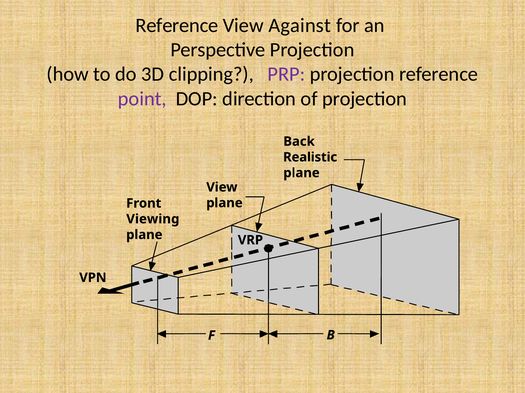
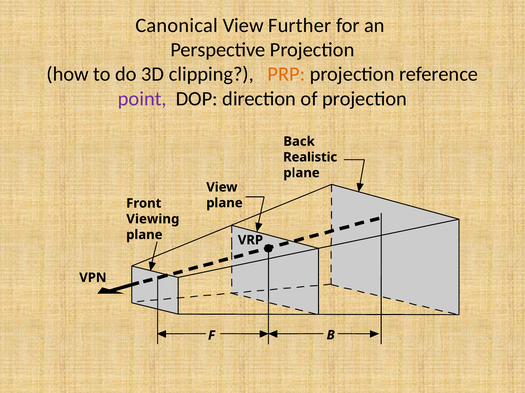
Reference: Reference -> Canonical (177, 25)
Against: Against -> Further (300, 25)
PRP colour: purple -> orange (286, 74)
